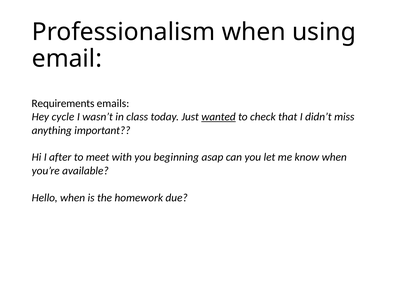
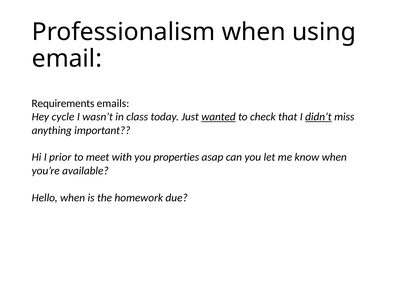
didn’t underline: none -> present (318, 117)
after: after -> prior (60, 157)
beginning: beginning -> properties (176, 157)
